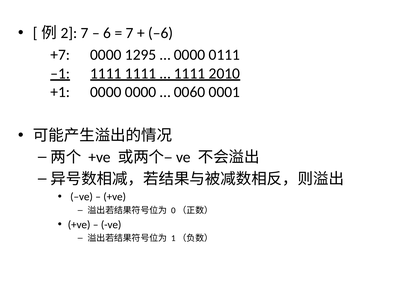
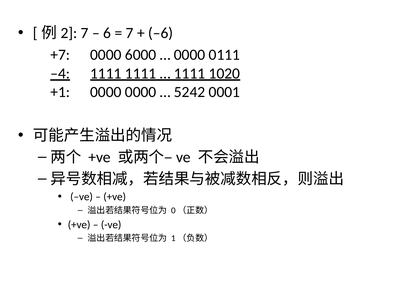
1295: 1295 -> 6000 (141, 55)
–1: –1 -> –4 (60, 73)
2010: 2010 -> 1020 (224, 73)
0060: 0060 -> 5242 (190, 92)
